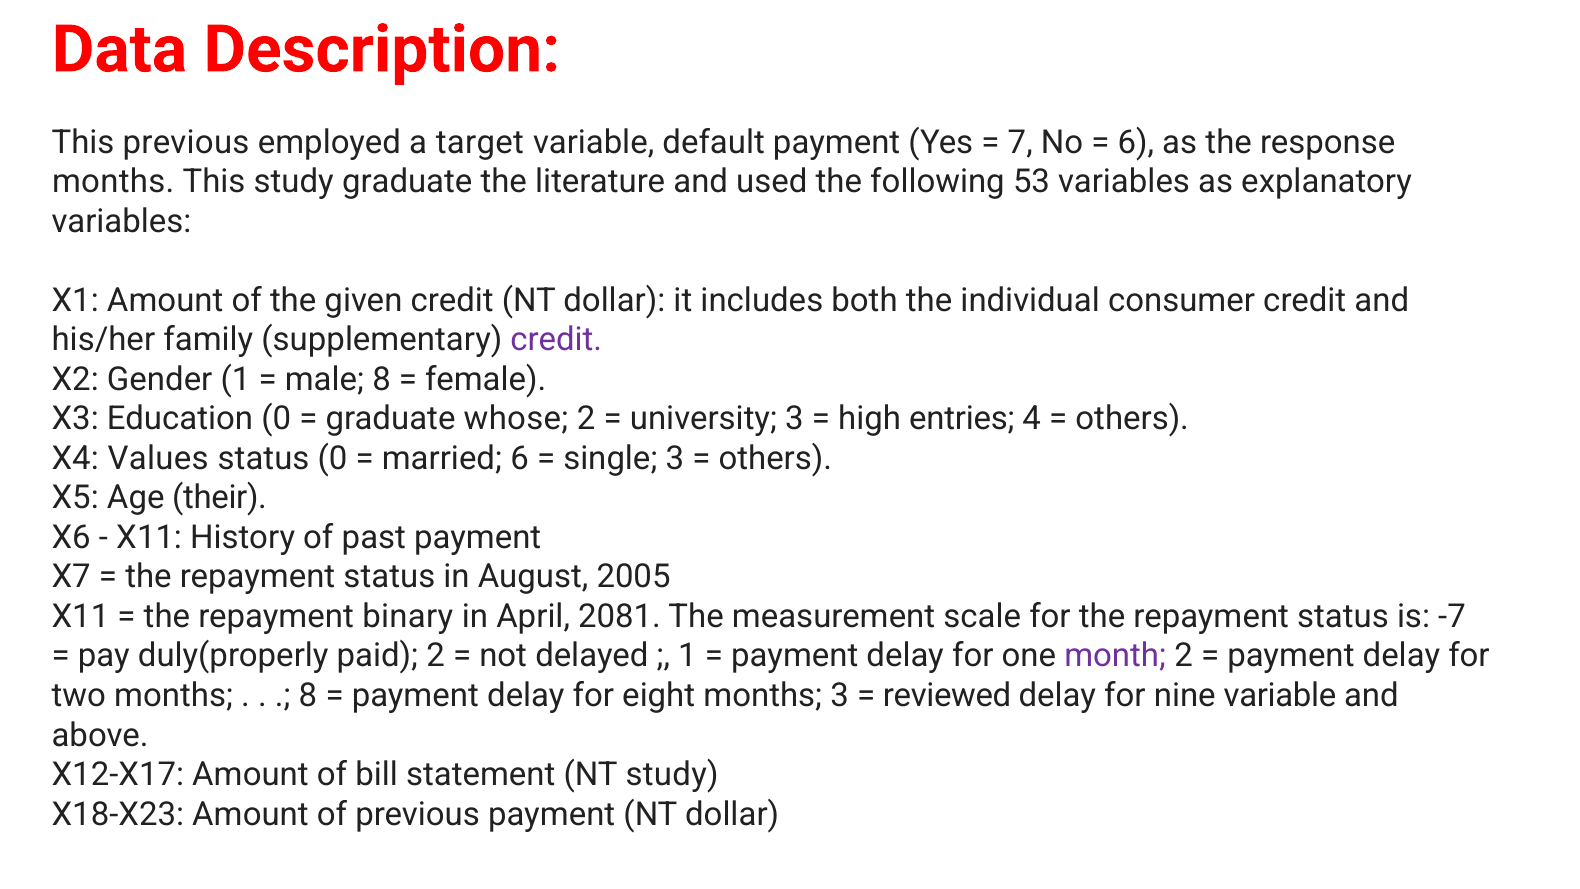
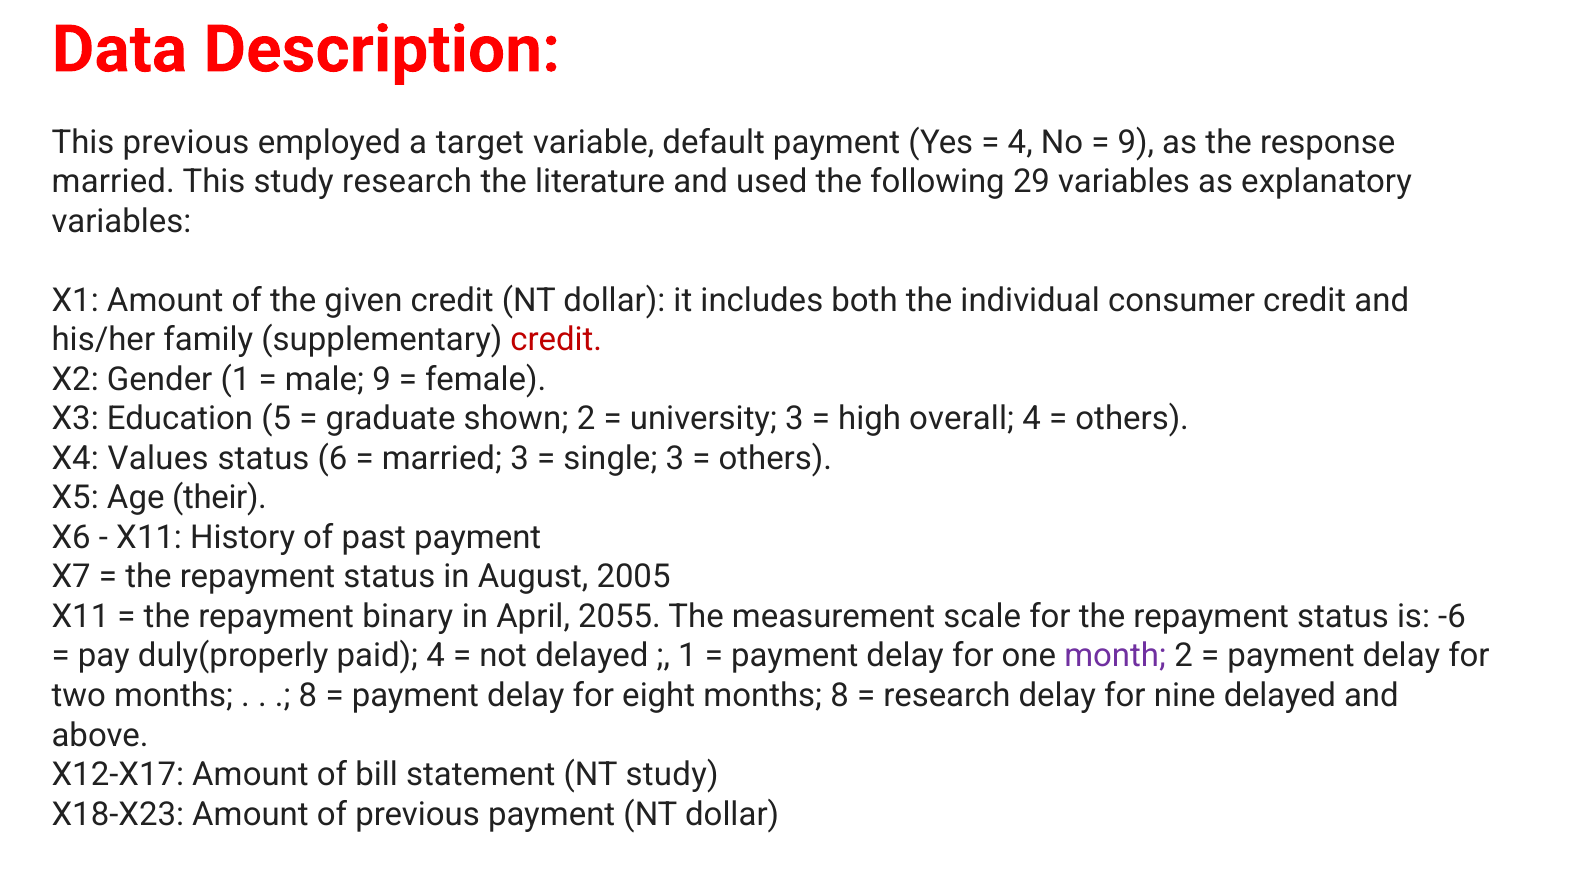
7: 7 -> 4 (1020, 142)
6: 6 -> 9 (1136, 142)
months: months -> married (113, 182)
study graduate: graduate -> research (407, 182)
53: 53 -> 29 (1032, 182)
credit colour: purple -> red (556, 340)
male 8: 8 -> 9 (382, 379)
Education 0: 0 -> 5 (276, 419)
whose: whose -> shown (516, 419)
entries: entries -> overall (962, 419)
status 0: 0 -> 6 (332, 458)
married 6: 6 -> 3 (520, 458)
2081: 2081 -> 2055 (619, 616)
-7: -7 -> -6 (1452, 616)
paid 2: 2 -> 4 (436, 656)
months 3: 3 -> 8 (840, 695)
reviewed: reviewed -> research (947, 695)
nine variable: variable -> delayed (1280, 695)
